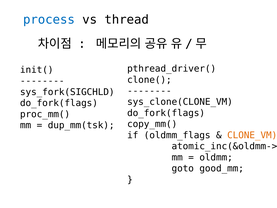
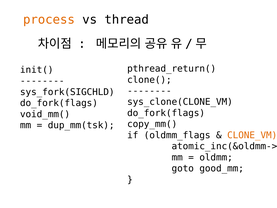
process colour: blue -> orange (49, 20)
pthread_driver(: pthread_driver( -> pthread_return( (172, 69)
proc_mm(: proc_mm( -> void_mm( (45, 114)
